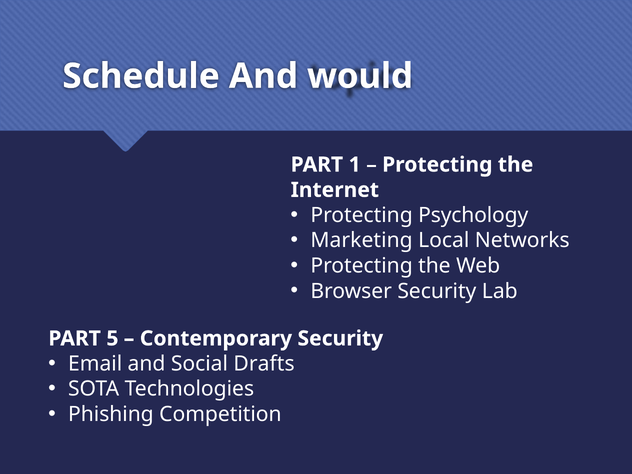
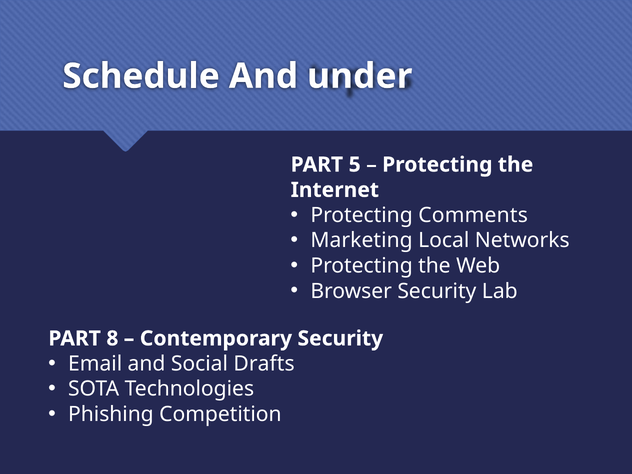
would: would -> under (360, 76)
1: 1 -> 5 (355, 165)
Psychology: Psychology -> Comments (473, 215)
5: 5 -> 8 (112, 338)
